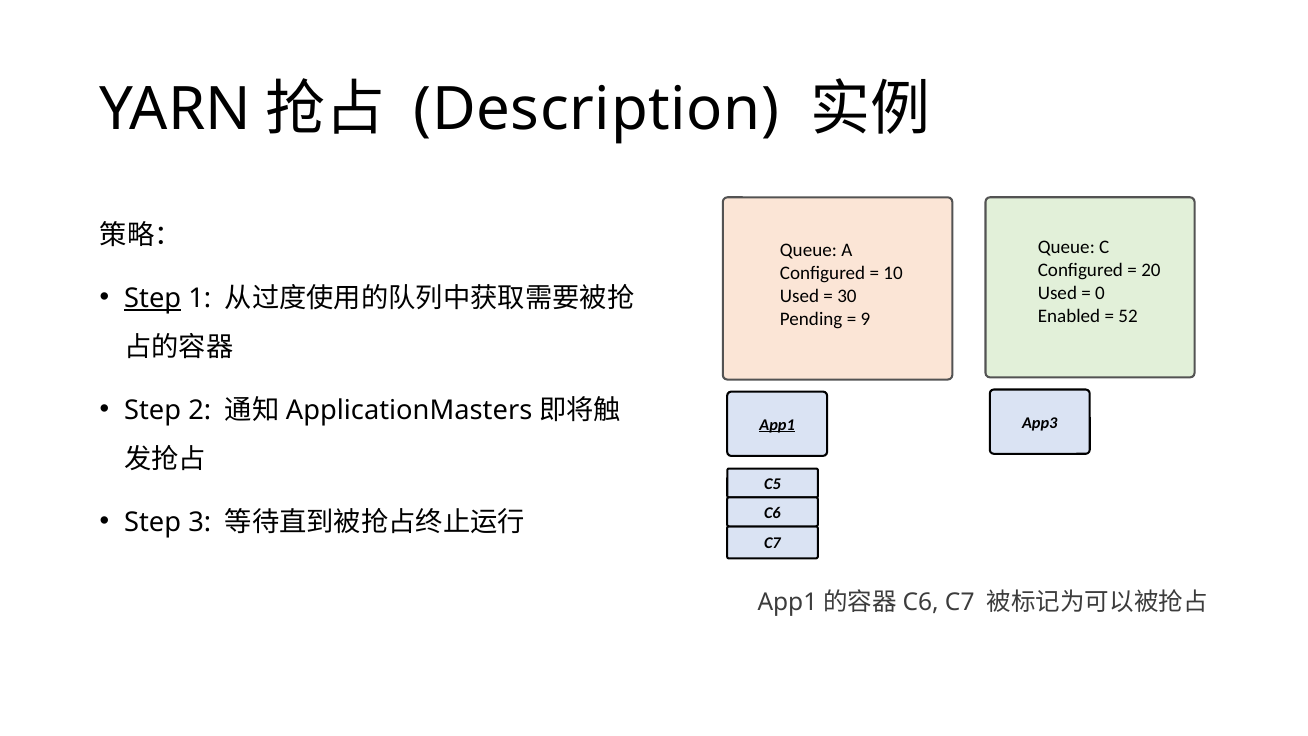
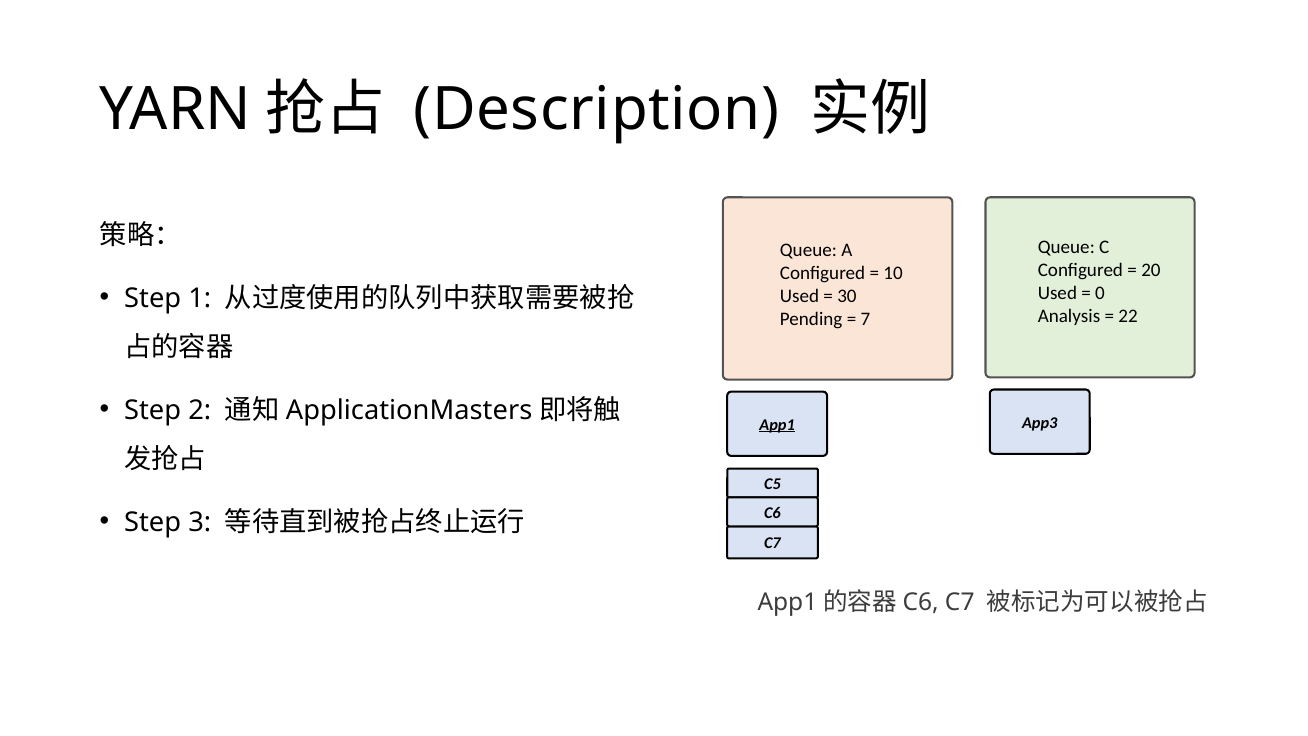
Step underline: present -> none (153, 298)
Enabled: Enabled -> Analysis (1069, 316)
52: 52 -> 22 (1128, 316)
9: 9 -> 7 (865, 319)
